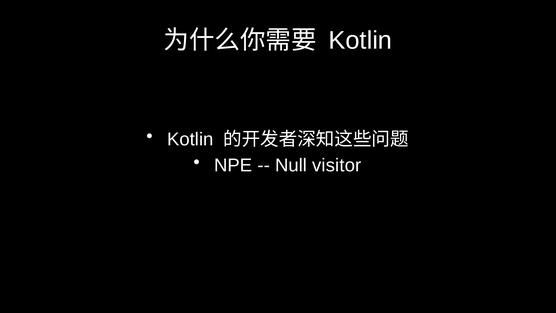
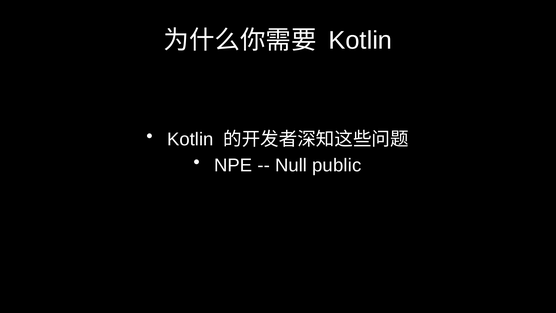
visitor: visitor -> public (337, 165)
